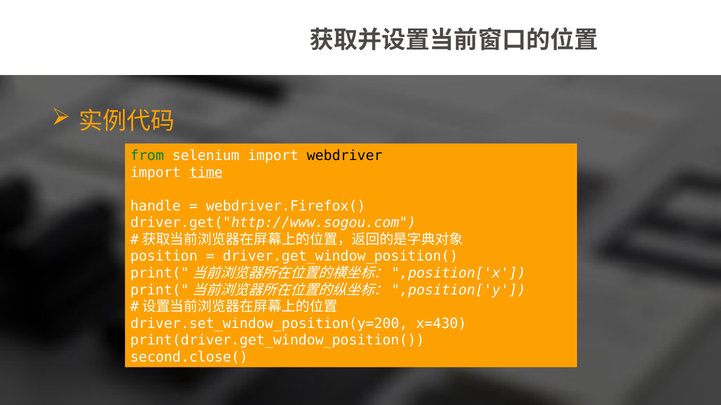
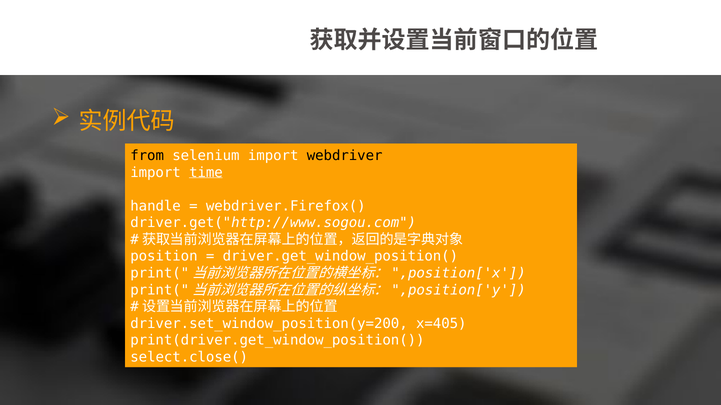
from colour: green -> black (147, 156)
x=430: x=430 -> x=405 (441, 324)
second.close(: second.close( -> select.close( (189, 357)
